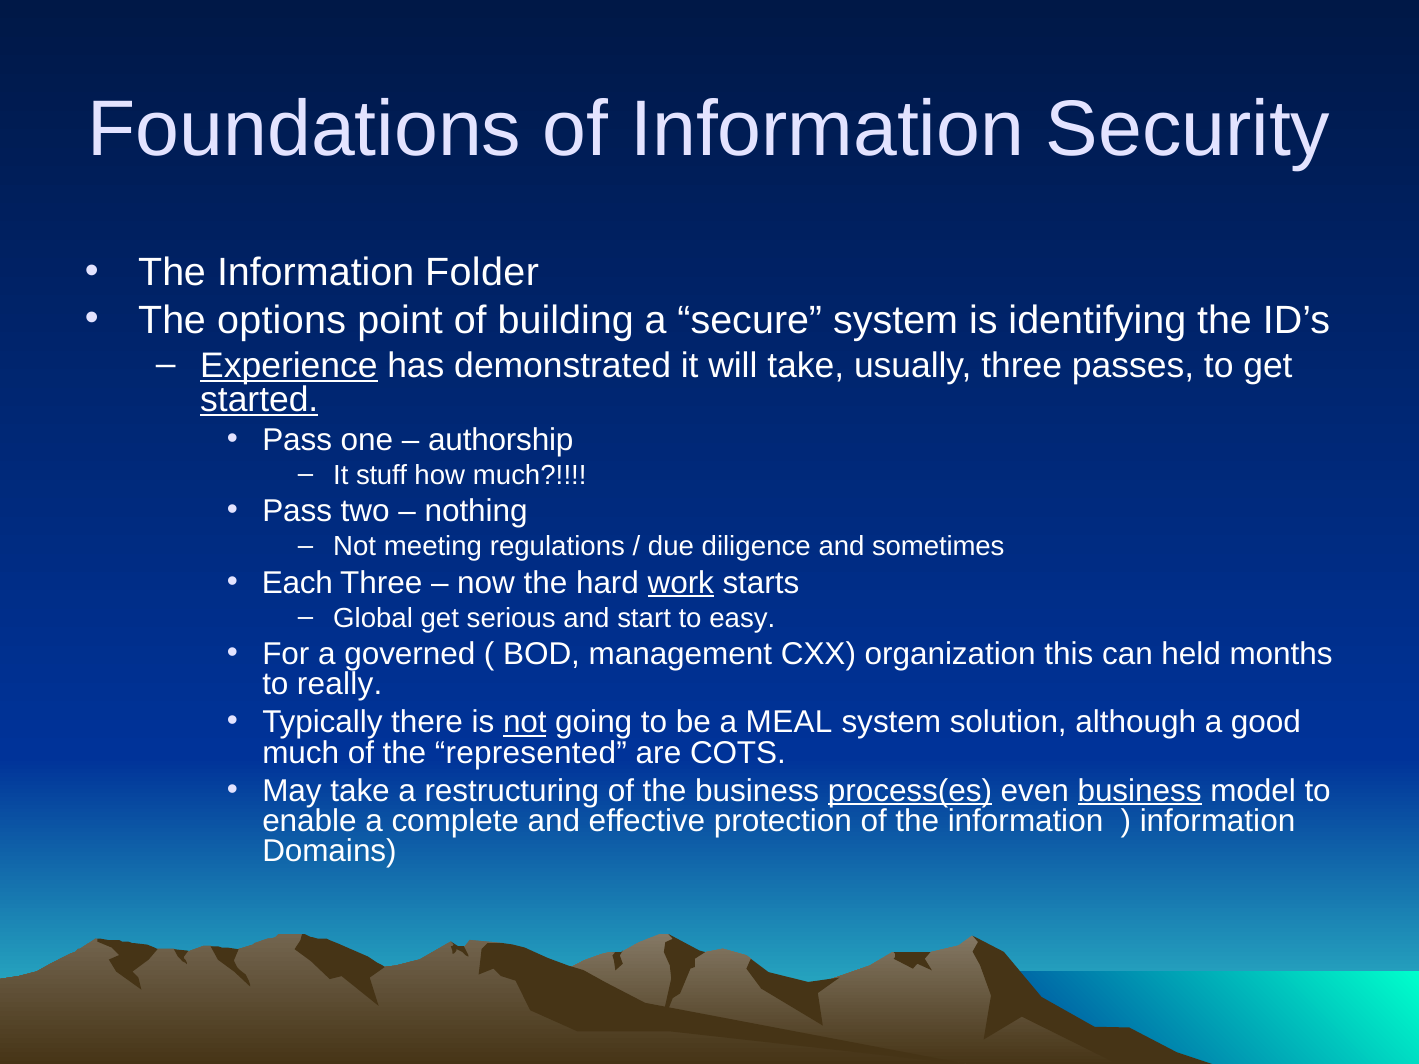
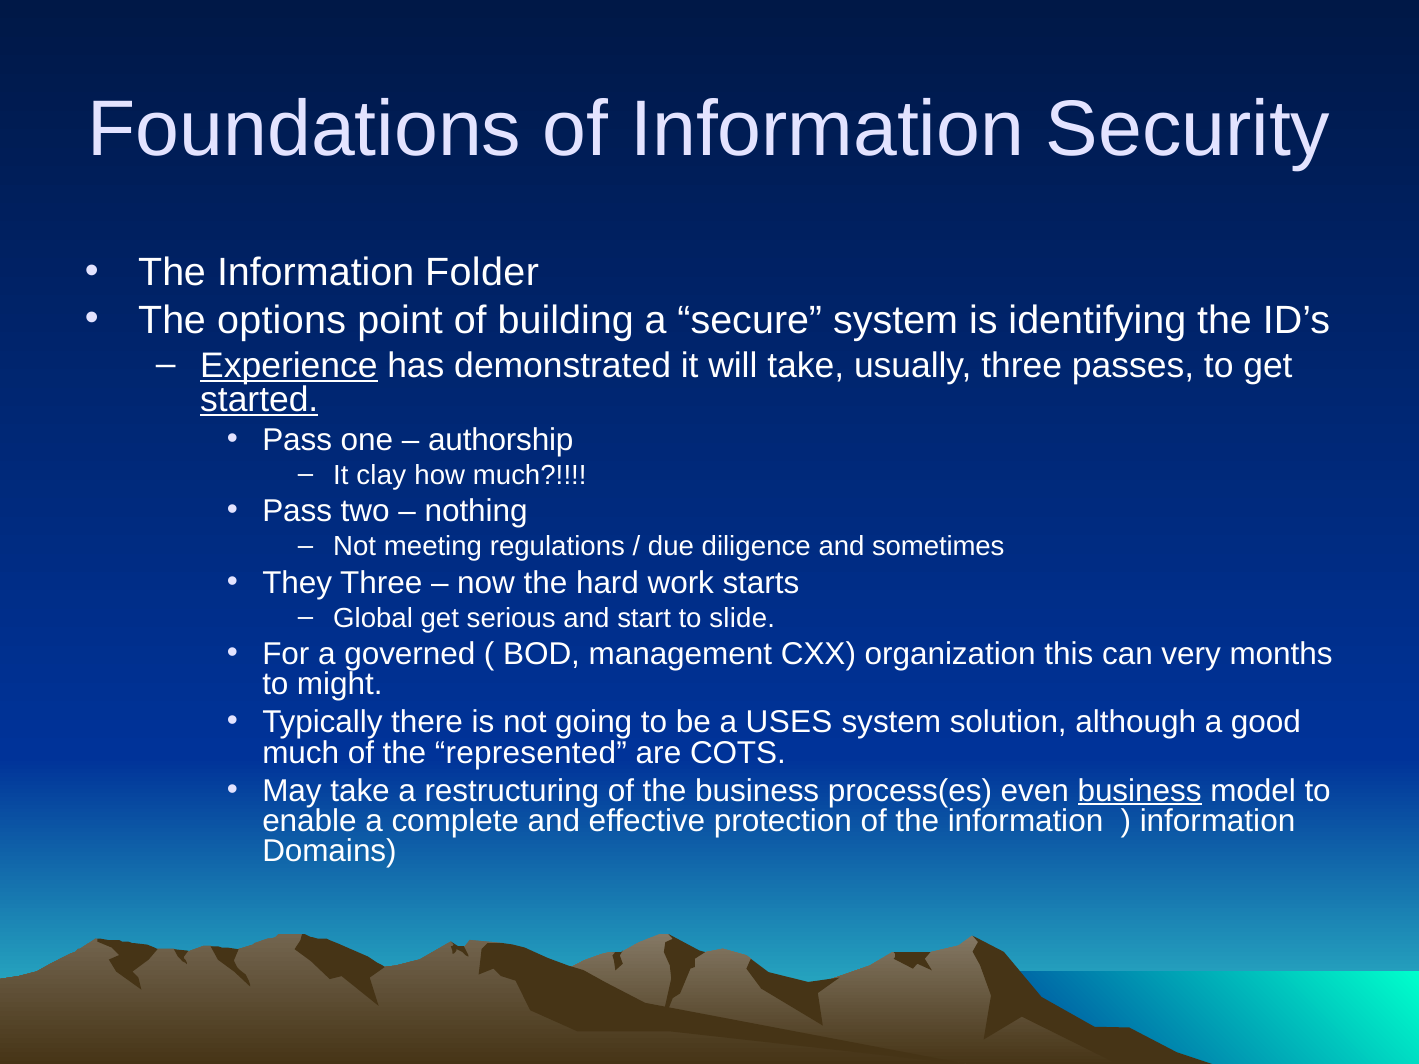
stuff: stuff -> clay (381, 475)
Each: Each -> They (297, 583)
work underline: present -> none (681, 583)
easy: easy -> slide (742, 618)
held: held -> very (1191, 654)
really: really -> might (340, 685)
not underline: present -> none (525, 723)
MEAL: MEAL -> USES (789, 723)
process(es underline: present -> none (910, 791)
